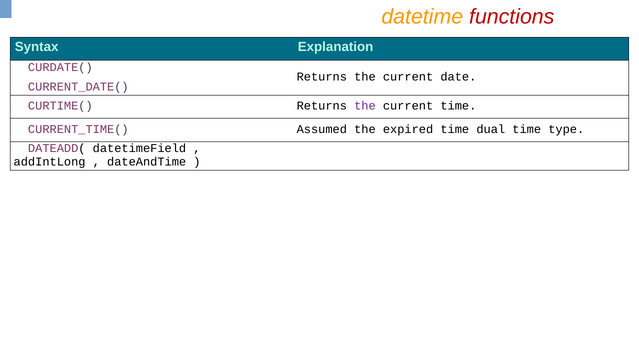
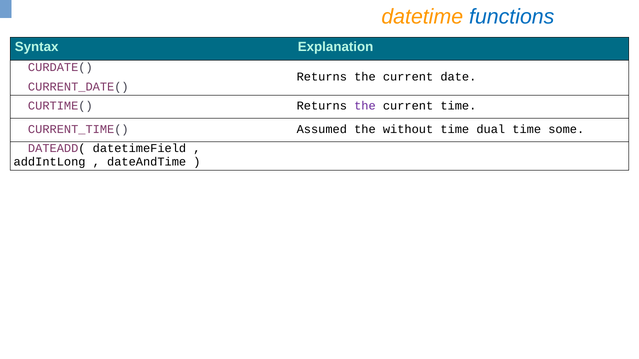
functions colour: red -> blue (512, 17)
expired: expired -> without (408, 129)
type: type -> some (566, 129)
